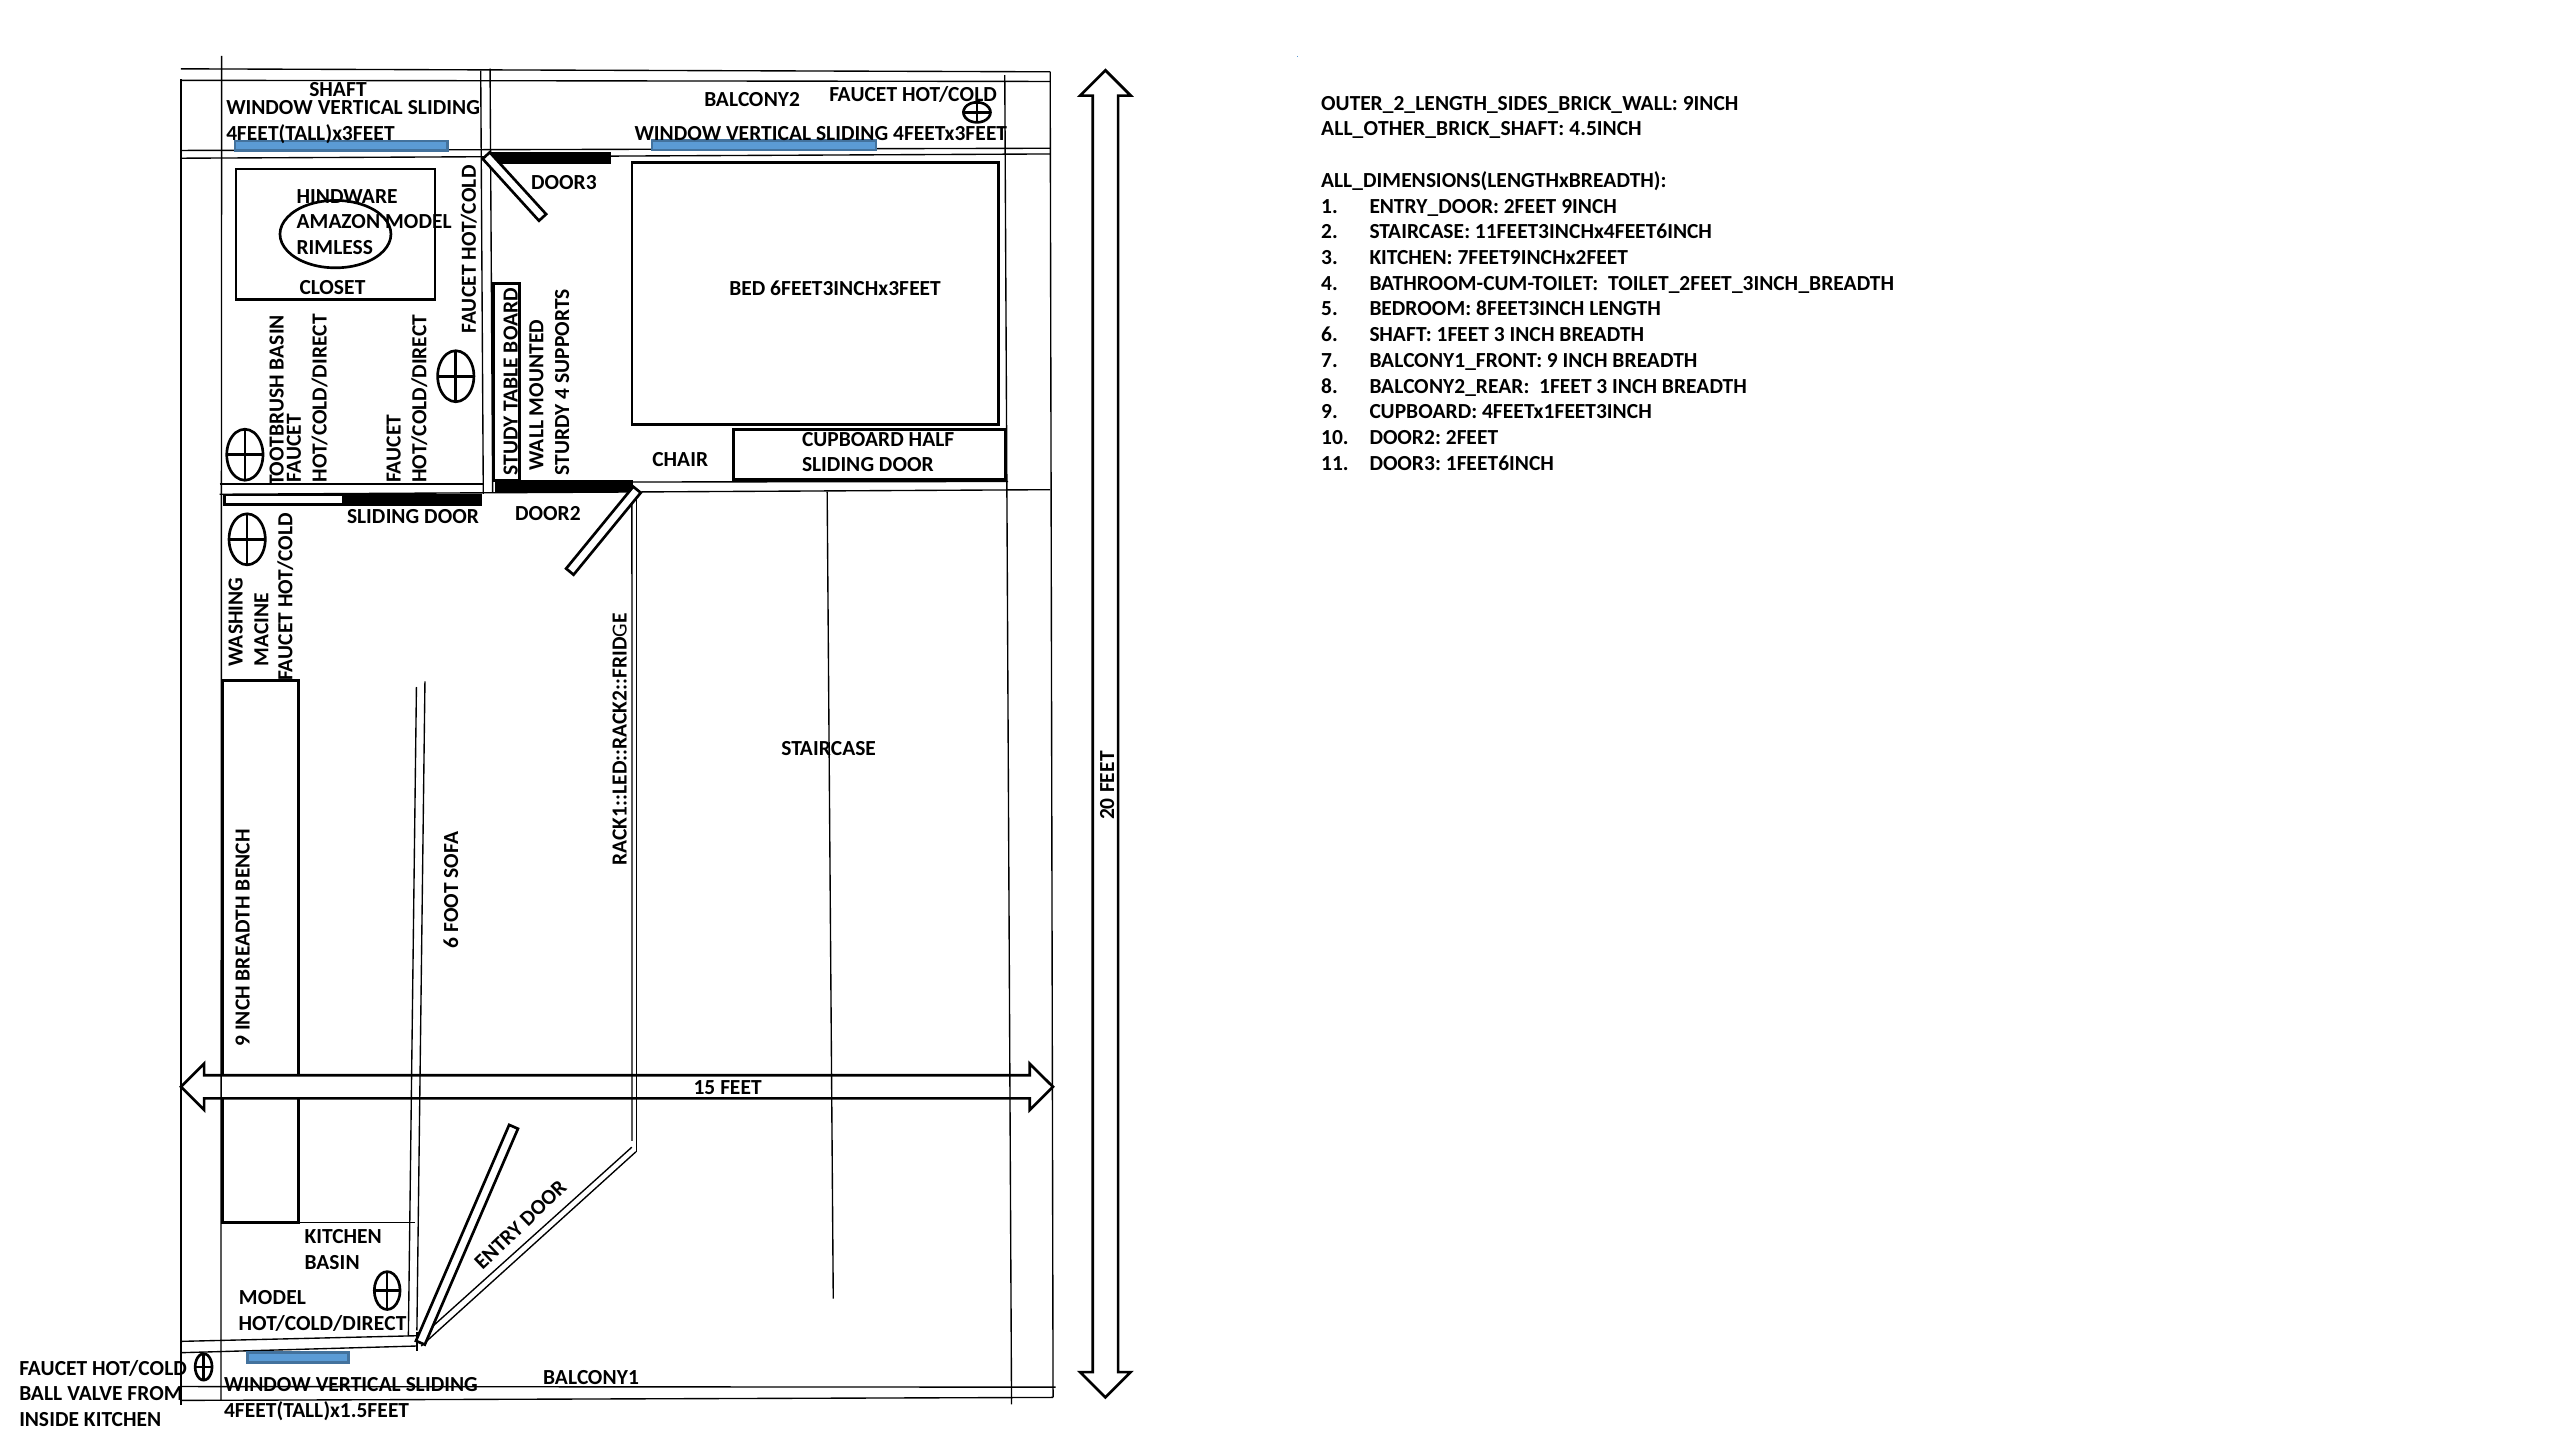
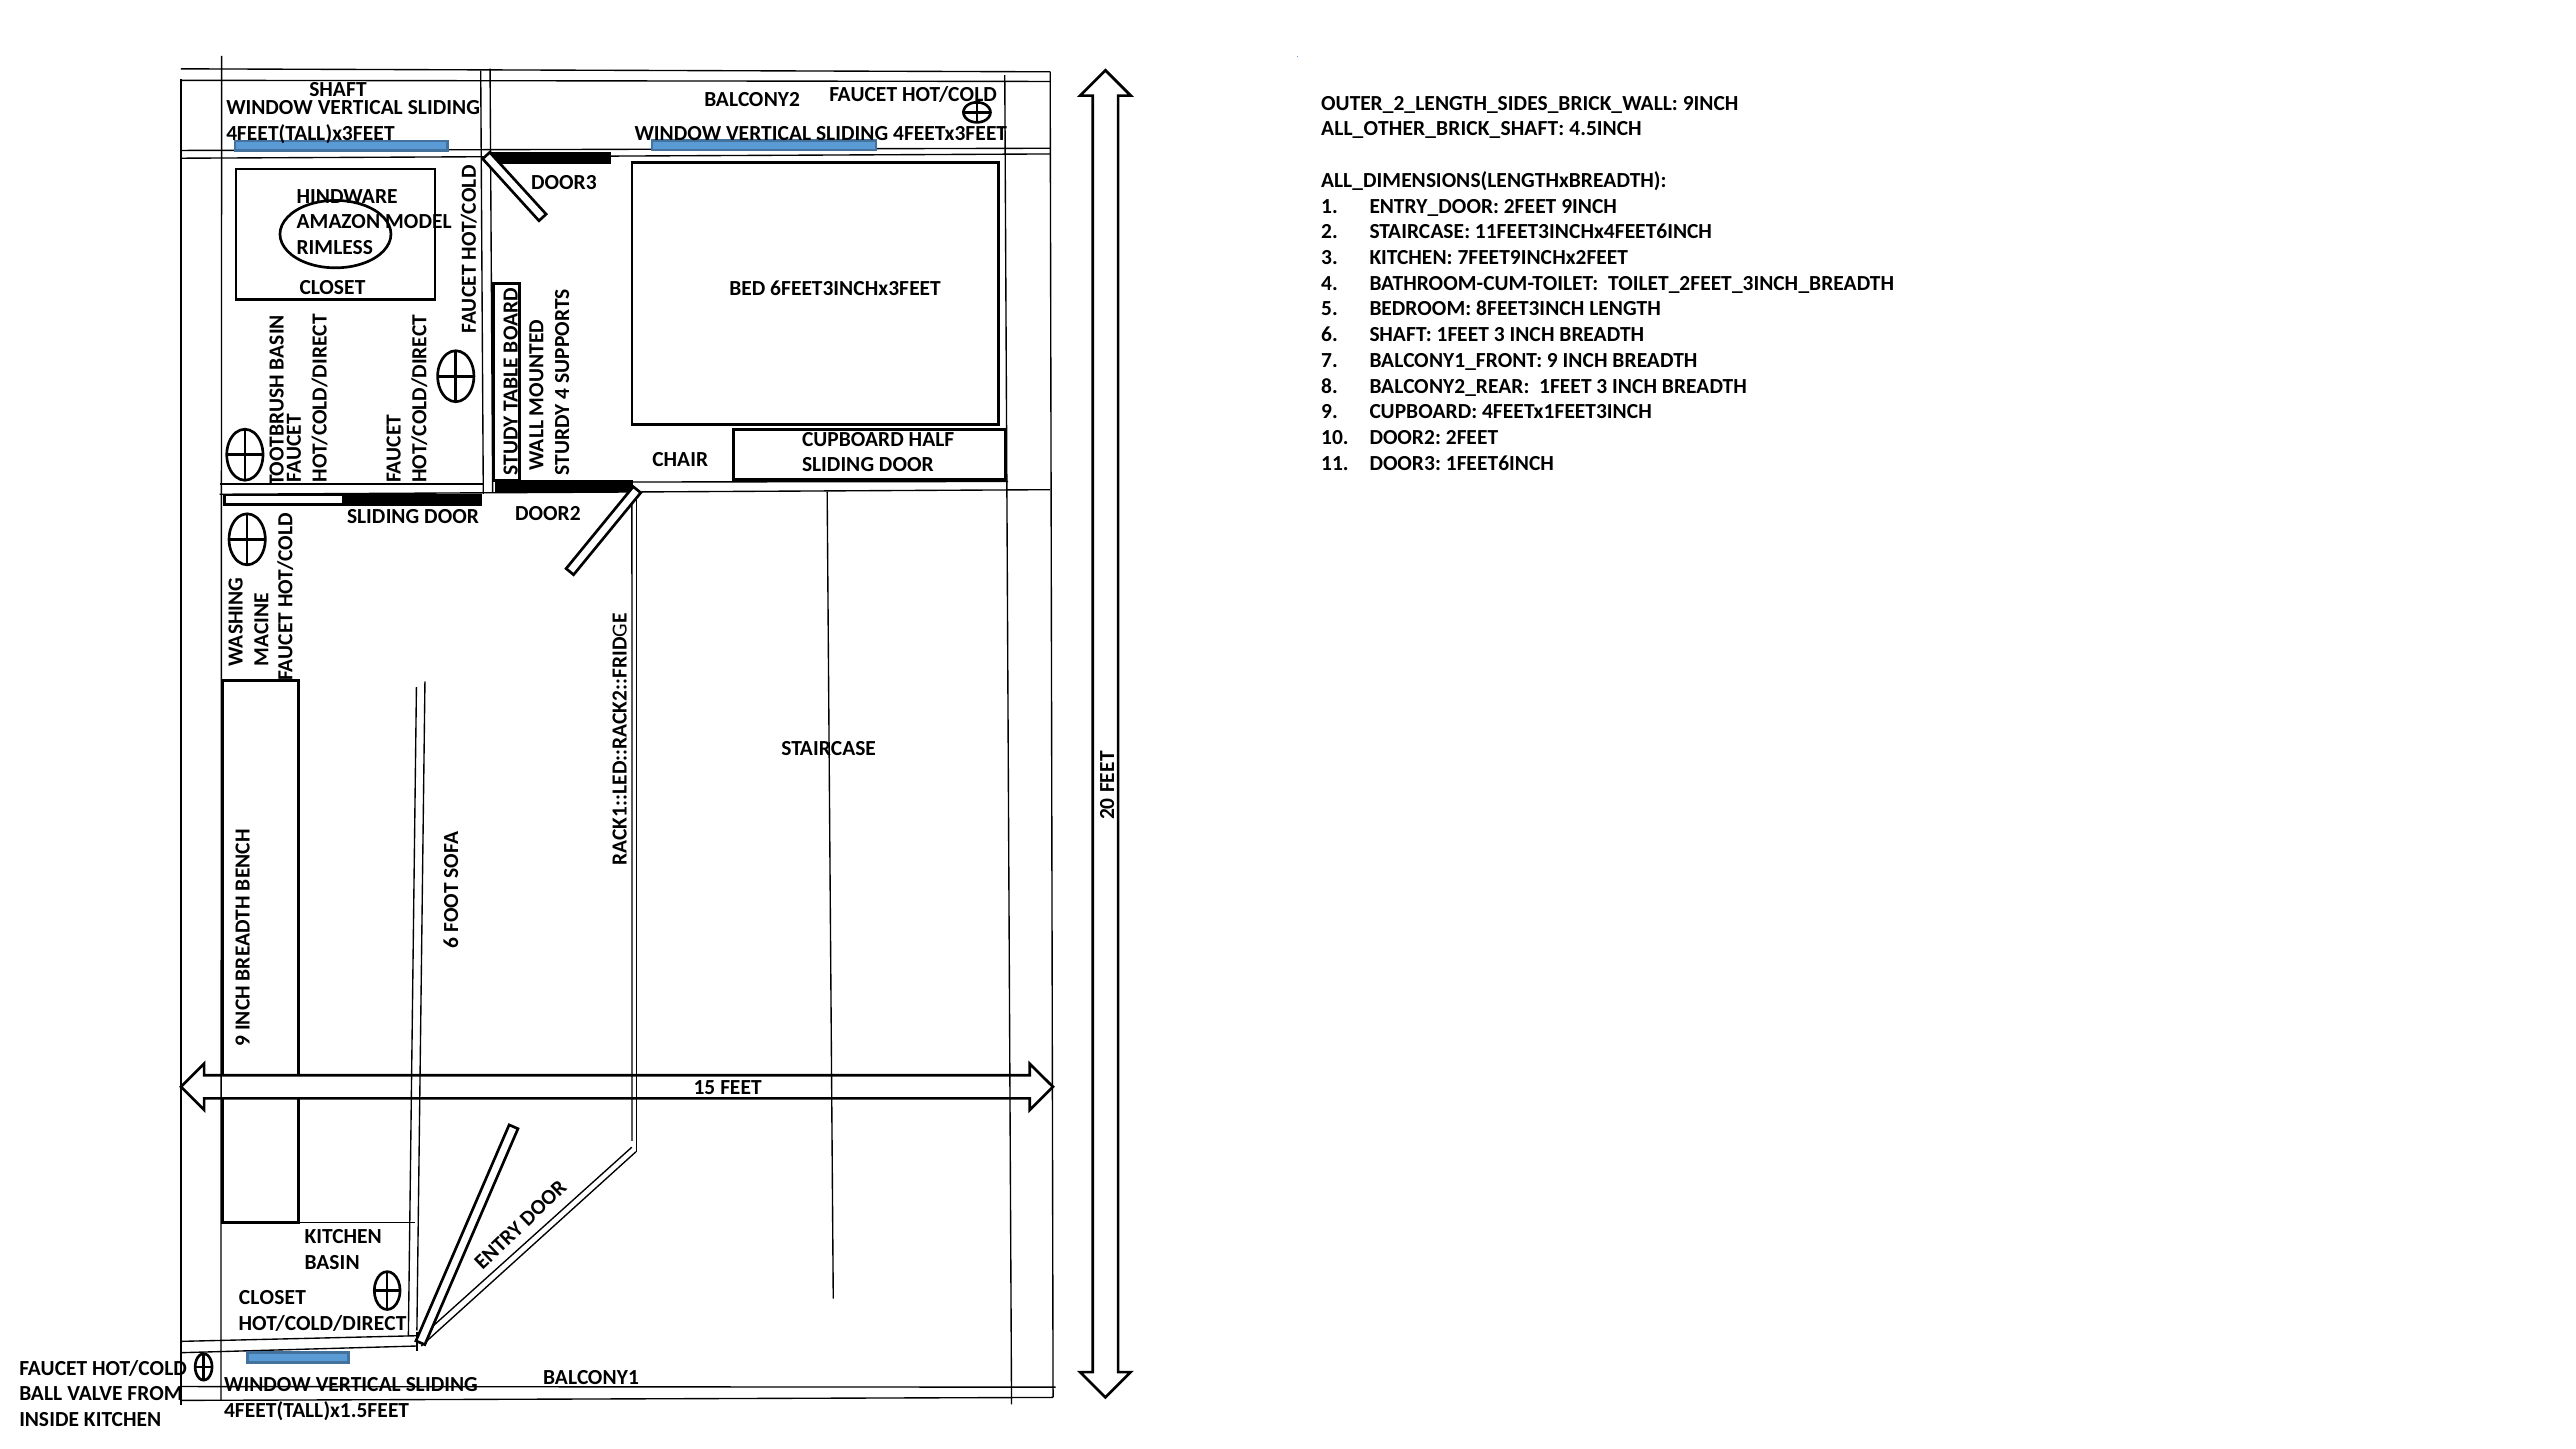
MODEL: MODEL -> CLOSET (272, 1298)
